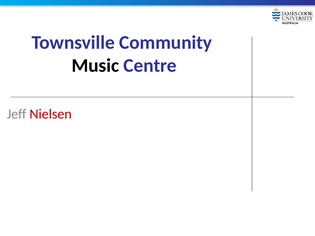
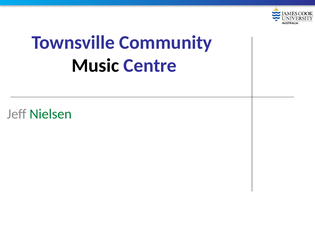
Nielsen colour: red -> green (51, 114)
